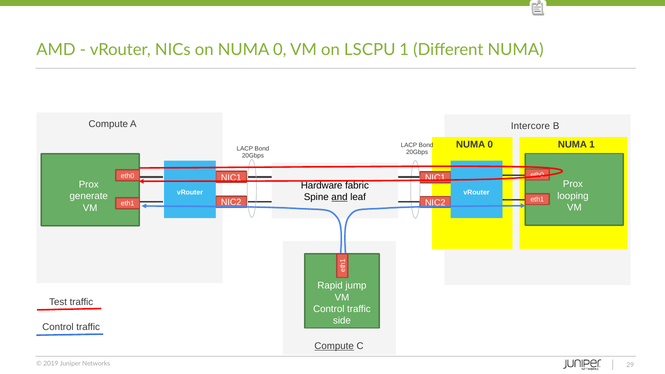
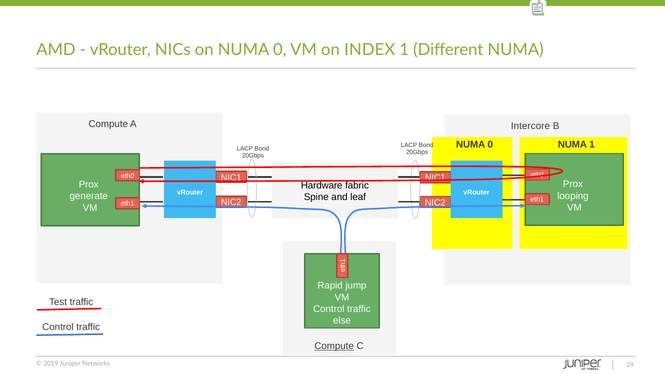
LSCPU: LSCPU -> INDEX (370, 50)
and underline: present -> none (339, 197)
side: side -> else (342, 321)
